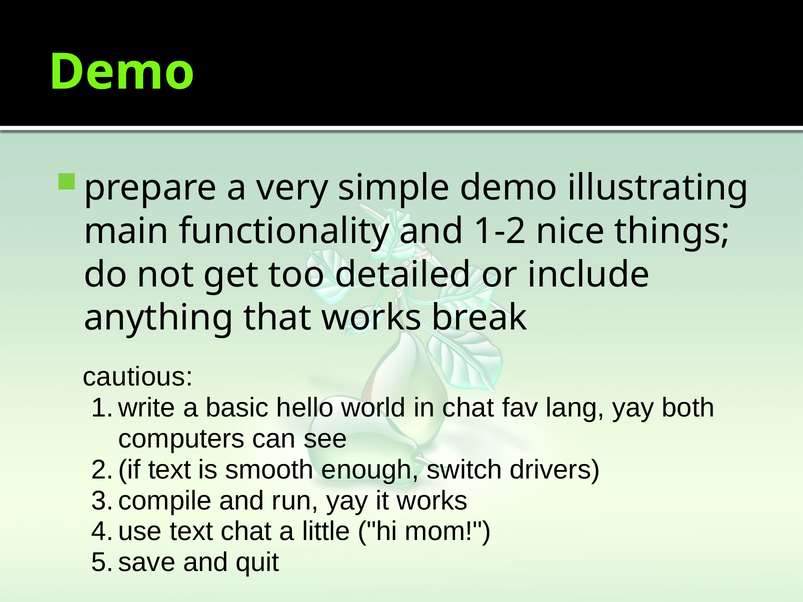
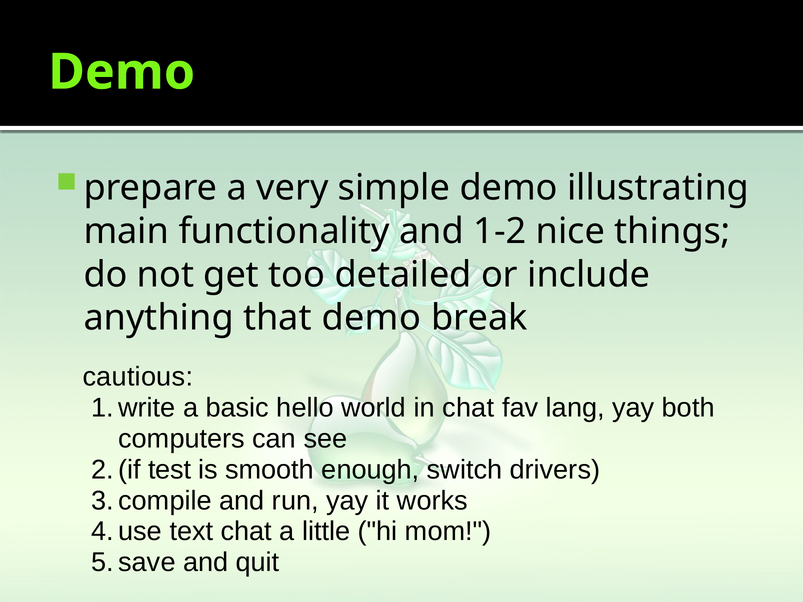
that works: works -> demo (371, 318)
text: text -> test (170, 470)
